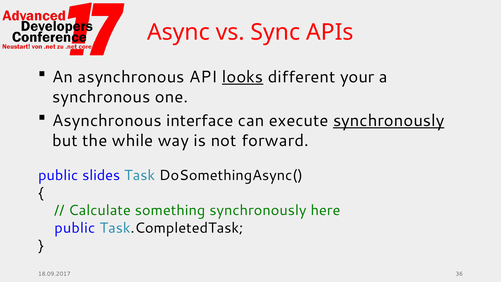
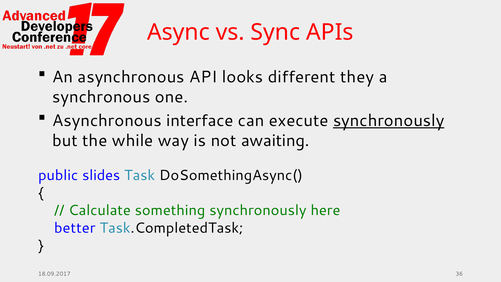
looks underline: present -> none (243, 77)
your: your -> they (357, 77)
forward: forward -> awaiting (275, 140)
public: public -> better (75, 228)
